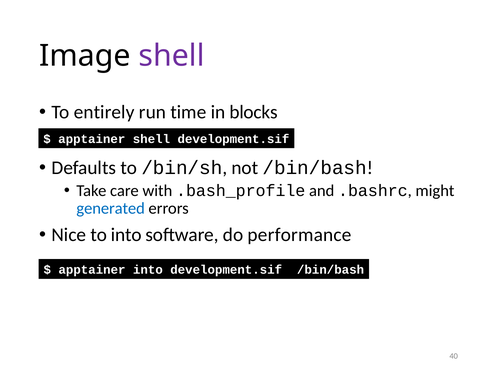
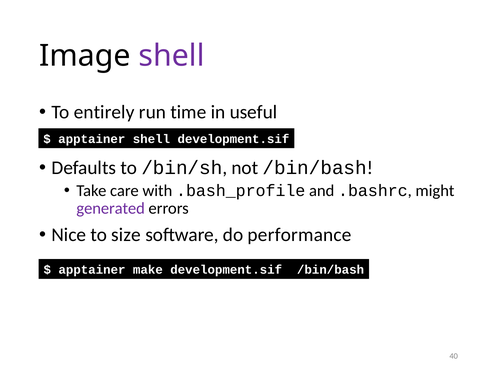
blocks: blocks -> useful (254, 112)
generated colour: blue -> purple (111, 208)
to into: into -> size (126, 235)
apptainer into: into -> make (148, 270)
